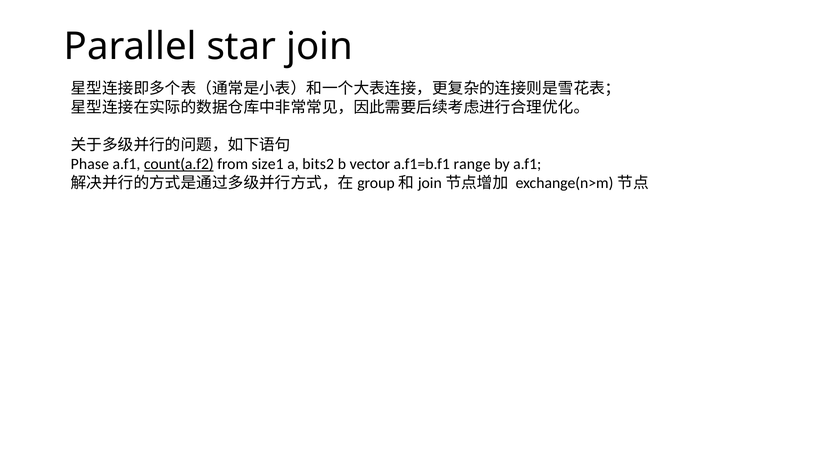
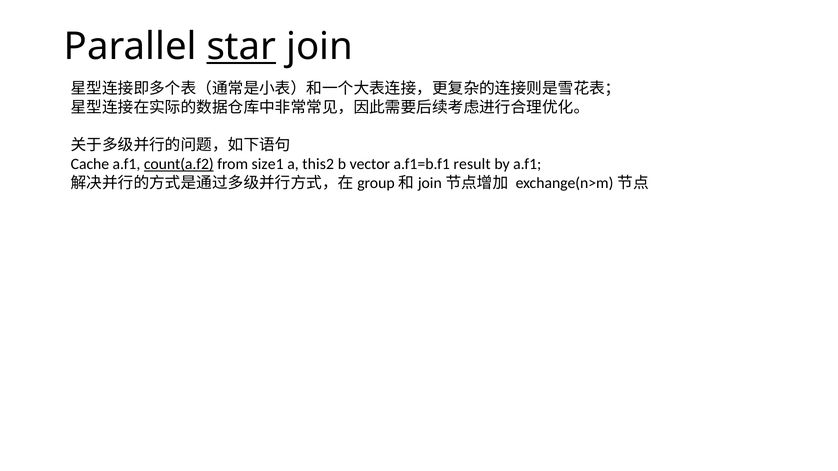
star underline: none -> present (241, 47)
Phase: Phase -> Cache (90, 164)
bits2: bits2 -> this2 (318, 164)
range: range -> result (472, 164)
